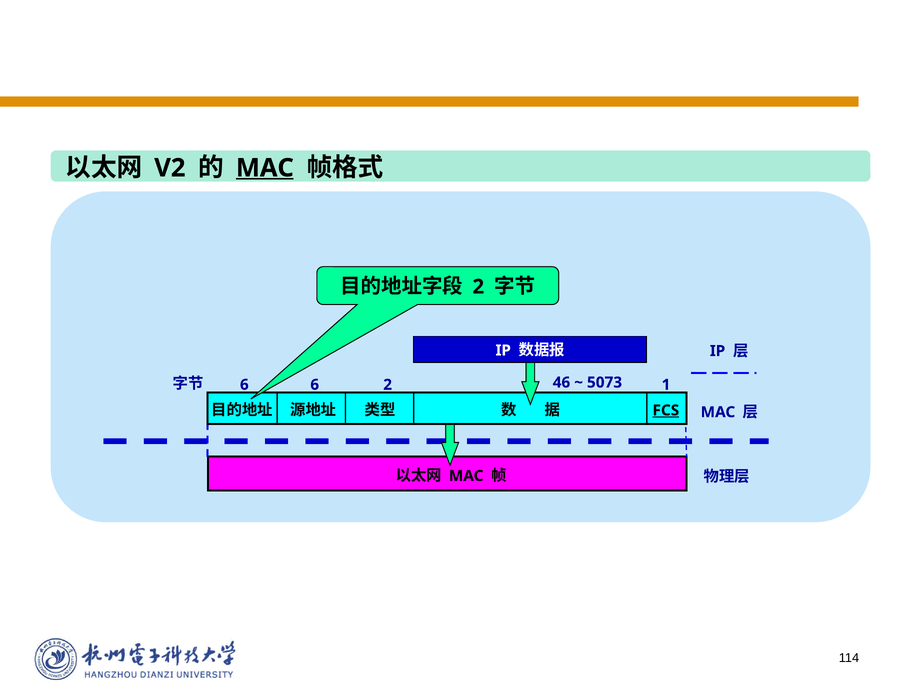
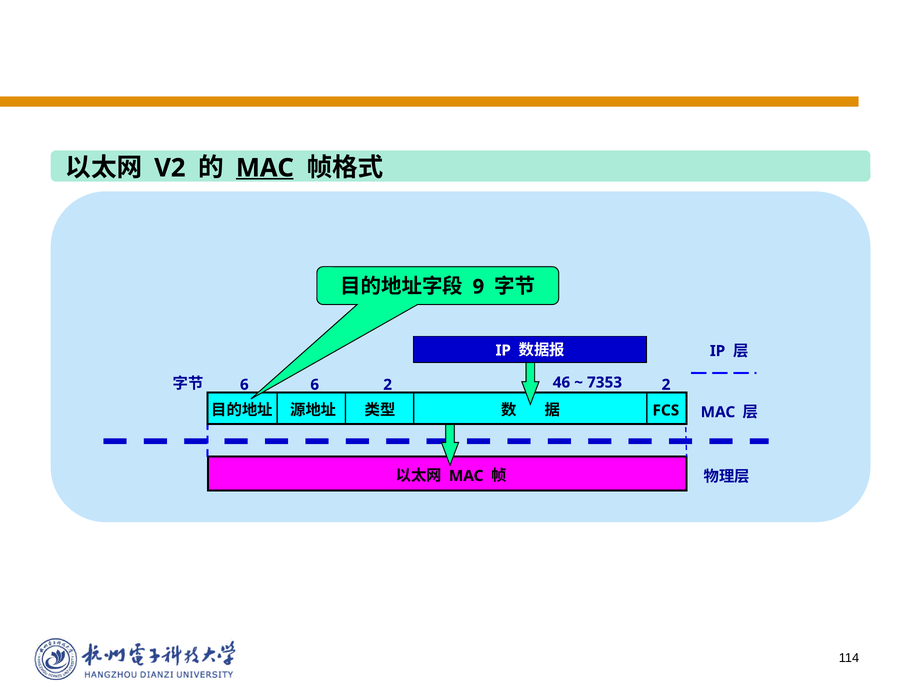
2: 2 -> 9 (478, 287)
5073: 5073 -> 7353 (605, 383)
1: 1 -> 2 (666, 385)
FCS underline: present -> none (666, 411)
